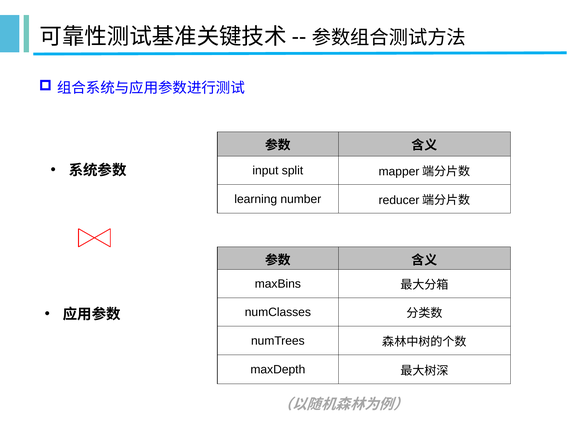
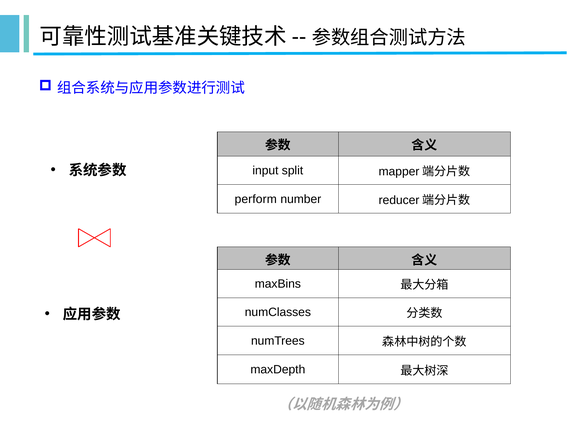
learning: learning -> perform (256, 199)
